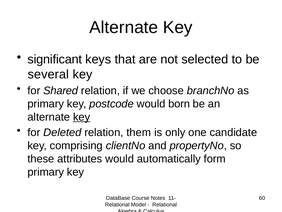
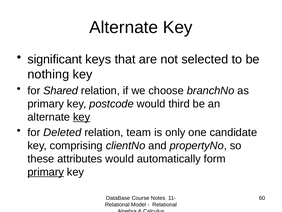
several: several -> nothing (48, 74)
born: born -> third (179, 104)
them: them -> team (139, 132)
primary underline: none -> present (46, 172)
